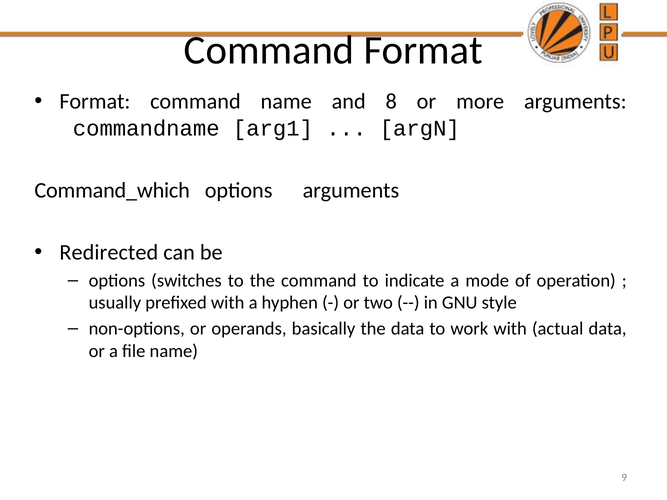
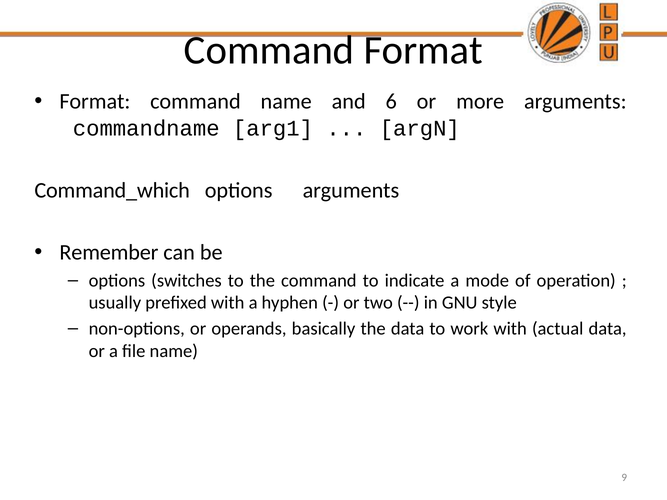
8: 8 -> 6 (391, 102)
Redirected: Redirected -> Remember (109, 253)
